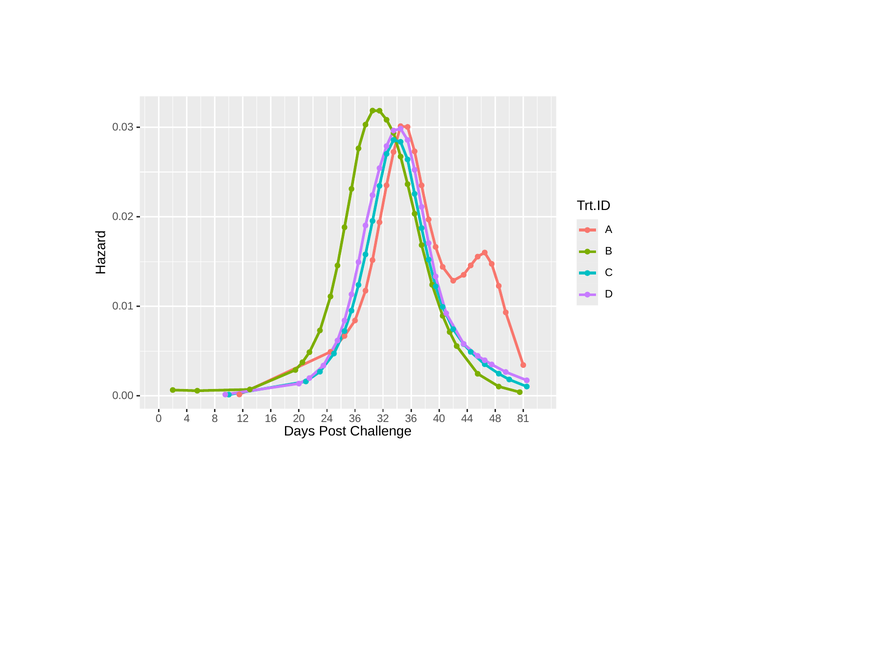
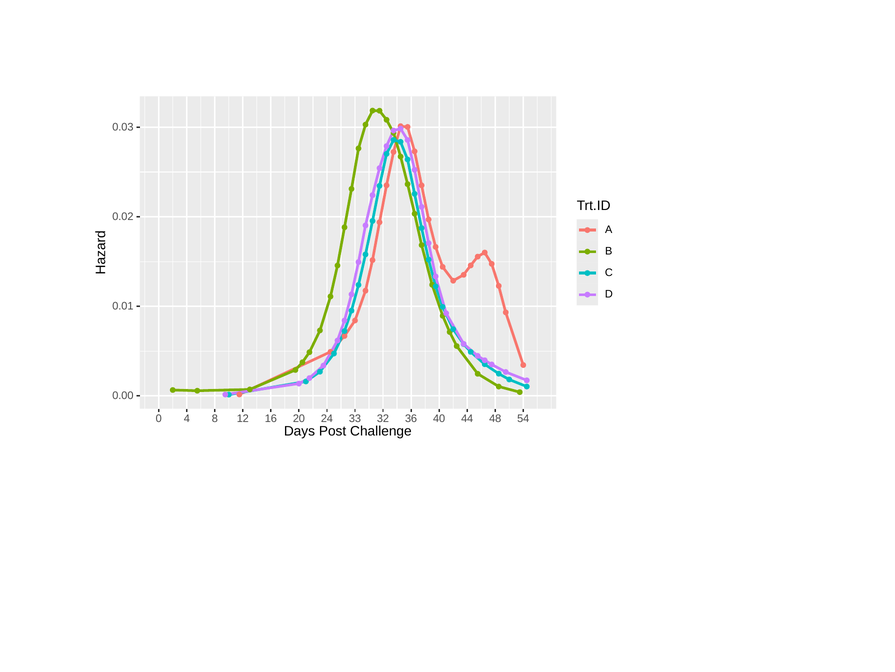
24 36: 36 -> 33 (355, 418)
81: 81 -> 54 (523, 418)
